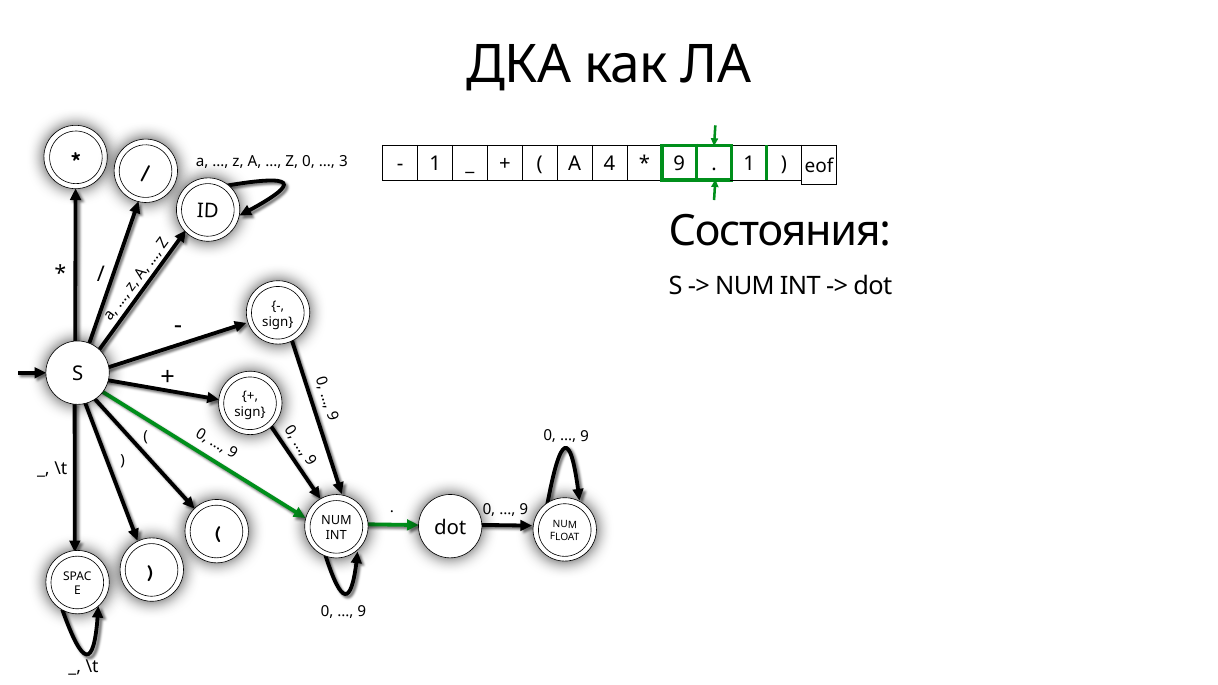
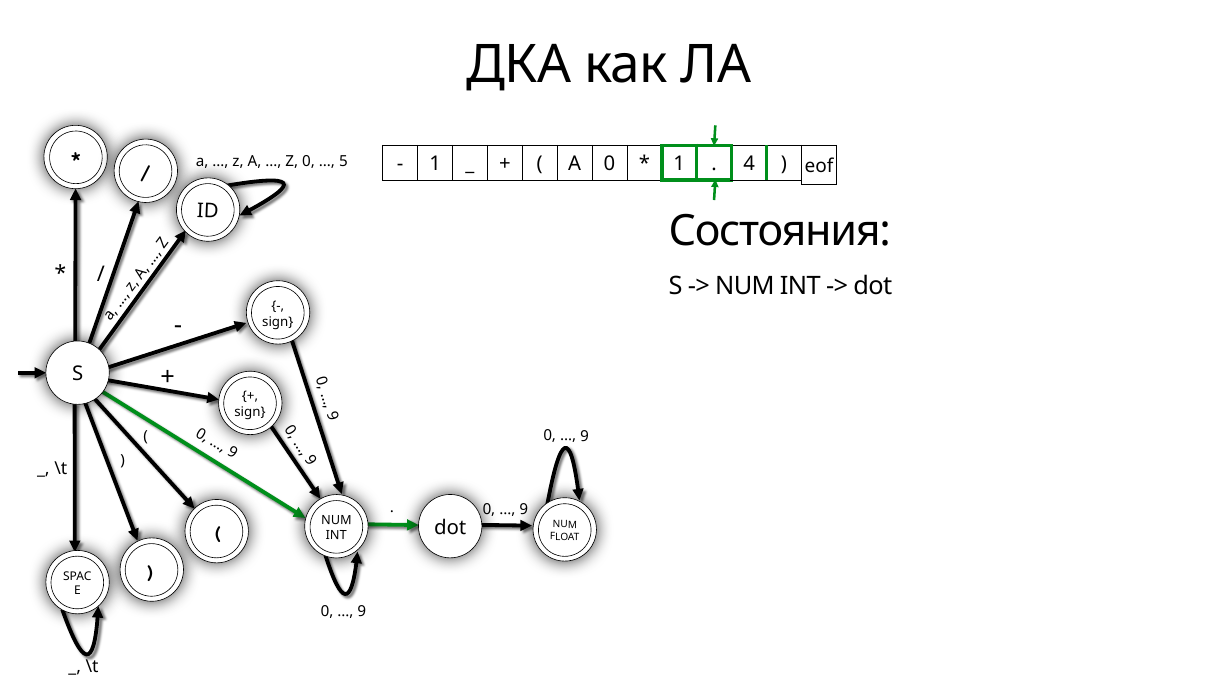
3: 3 -> 5 (343, 161)
A 4: 4 -> 0 (610, 164)
9: 9 -> 1 (679, 164)
1: 1 -> 4 (749, 164)
